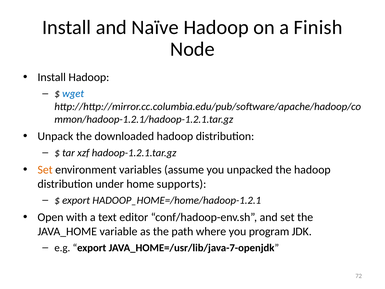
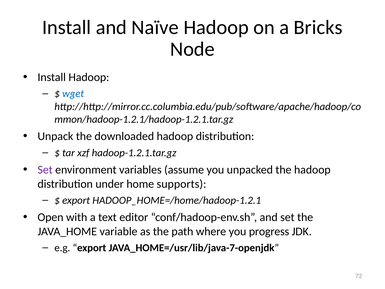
Finish: Finish -> Bricks (318, 27)
Set colour: orange -> purple (45, 170)
program: program -> progress (269, 231)
